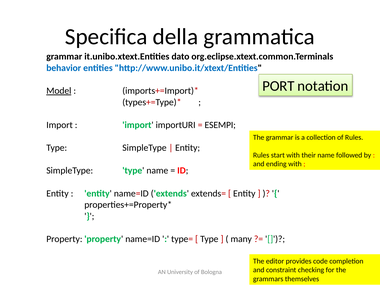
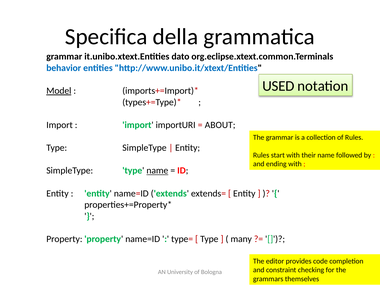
PORT: PORT -> USED (278, 86)
ESEMPI: ESEMPI -> ABOUT (220, 125)
name underline: none -> present (157, 171)
